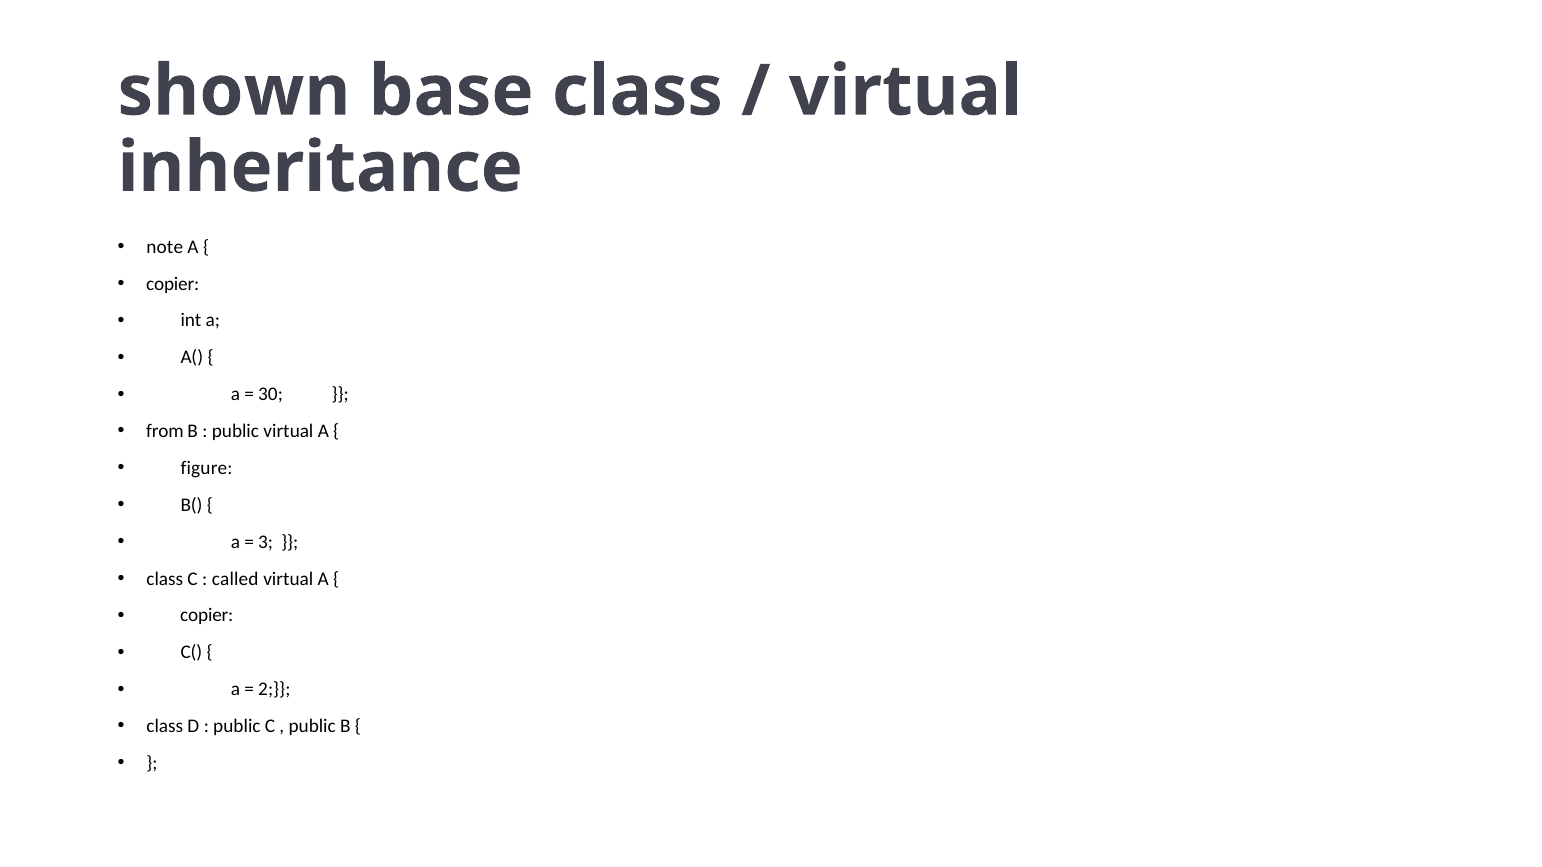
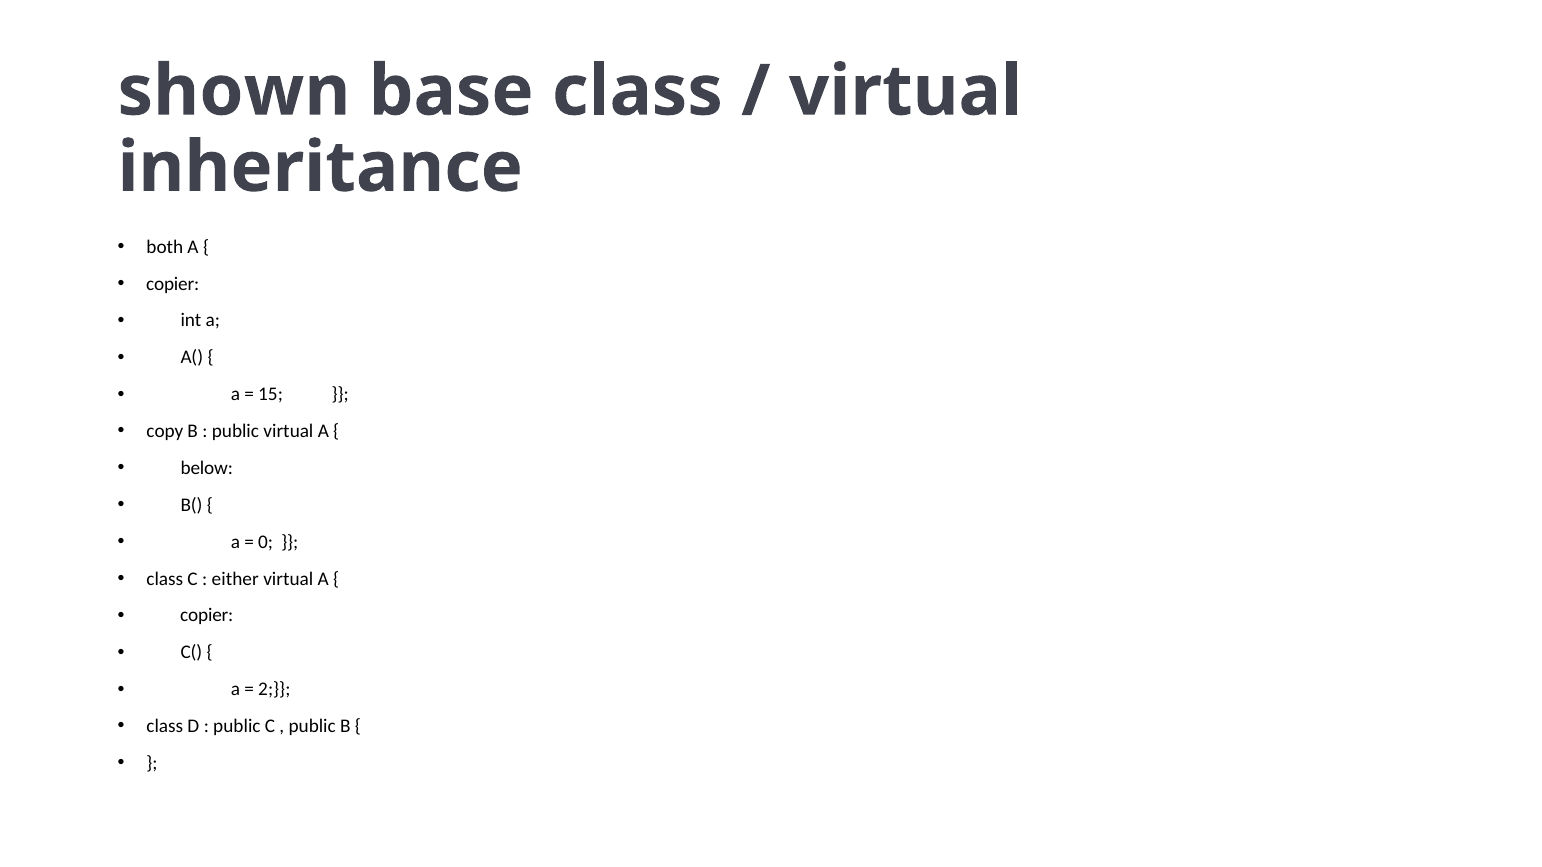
note: note -> both (165, 247)
30: 30 -> 15 (271, 394)
from: from -> copy (165, 431)
figure: figure -> below (207, 468)
3: 3 -> 0 (266, 542)
called: called -> either (235, 579)
